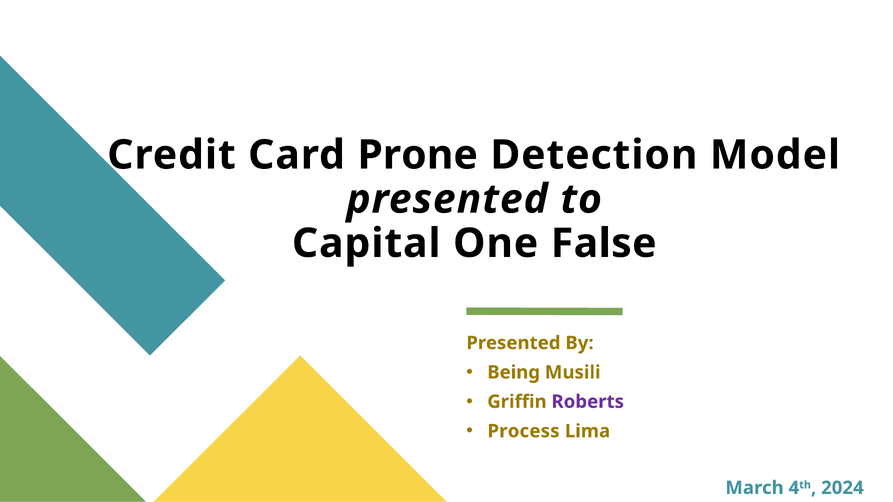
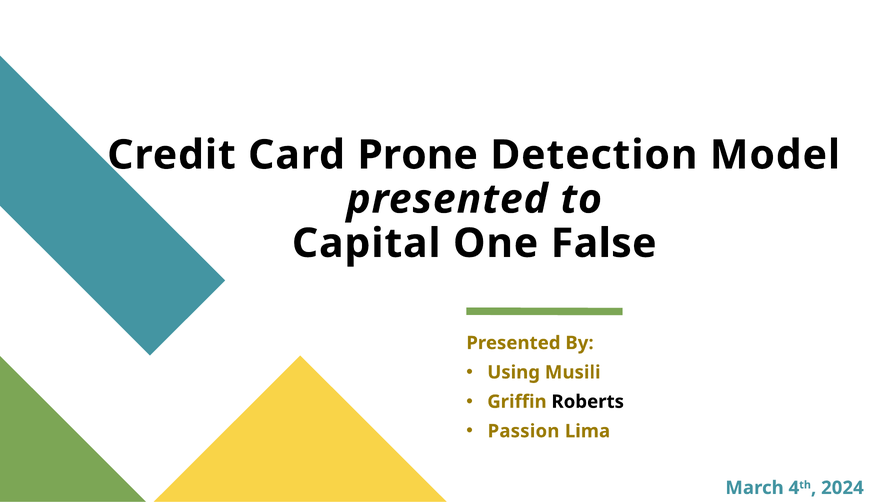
Being: Being -> Using (514, 373)
Roberts colour: purple -> black (588, 402)
Process: Process -> Passion (524, 431)
